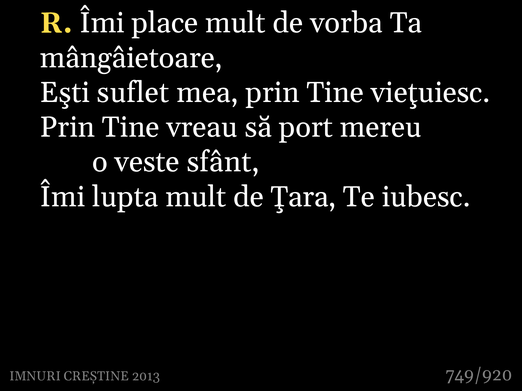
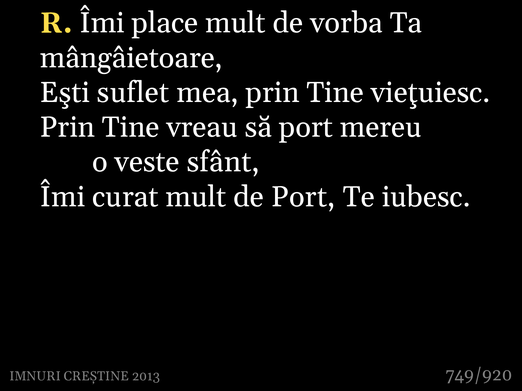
lupta: lupta -> curat (125, 197)
de Ţara: Ţara -> Port (303, 197)
